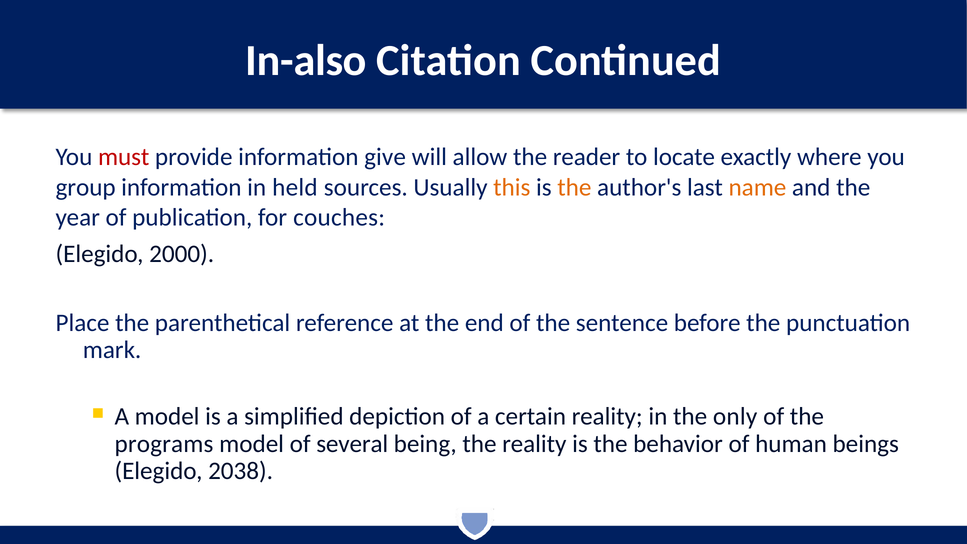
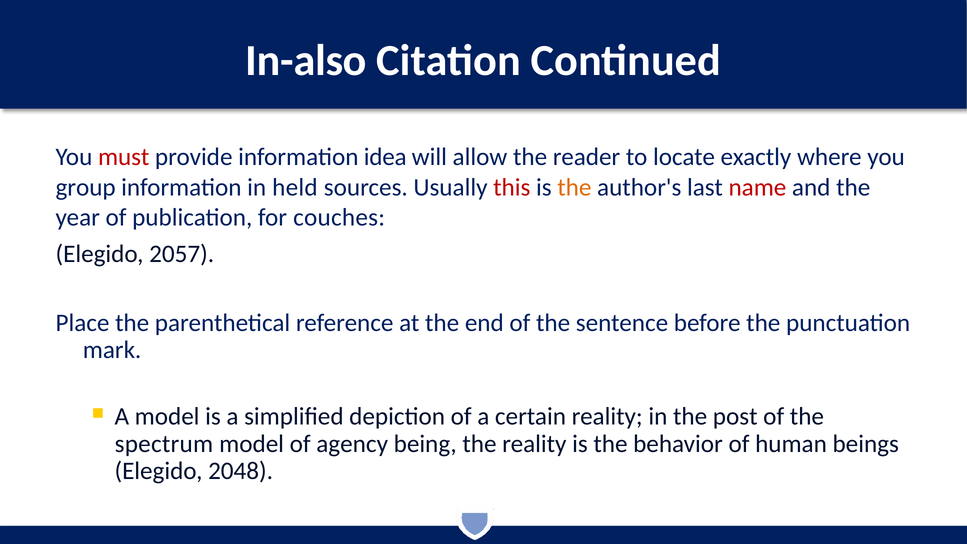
give: give -> idea (385, 157)
this colour: orange -> red (512, 187)
name colour: orange -> red (757, 187)
2000: 2000 -> 2057 (182, 254)
only: only -> post (735, 417)
programs: programs -> spectrum (164, 444)
several: several -> agency (352, 444)
2038: 2038 -> 2048 (241, 471)
